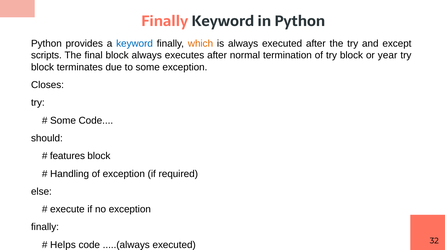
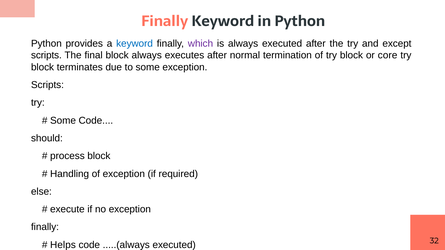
which colour: orange -> purple (200, 44)
year: year -> core (388, 55)
Closes: Closes -> Scripts (47, 85)
features: features -> process (67, 156)
